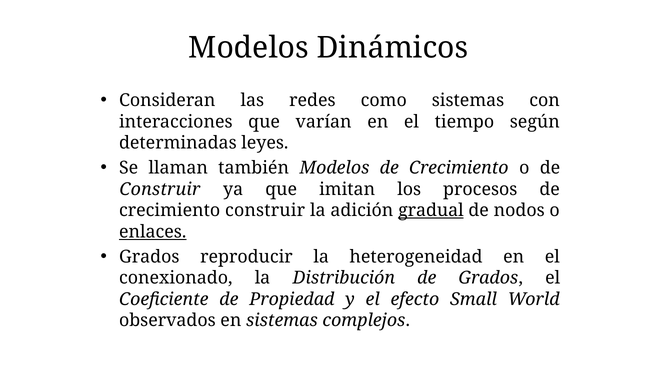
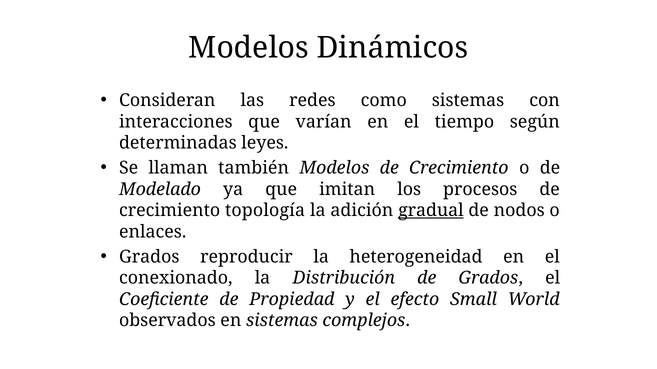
Construir: Construir -> Modelado (160, 190)
crecimiento construir: construir -> topología (265, 211)
enlaces underline: present -> none (153, 232)
